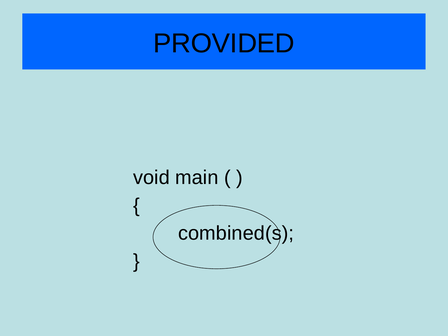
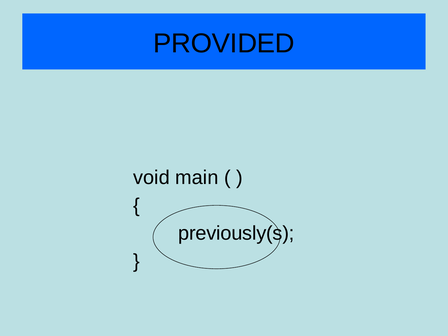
combined(s: combined(s -> previously(s (236, 233)
